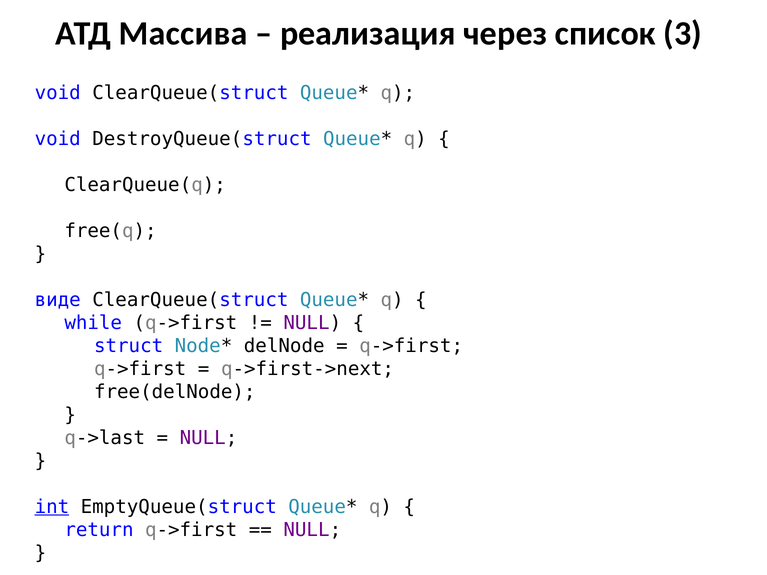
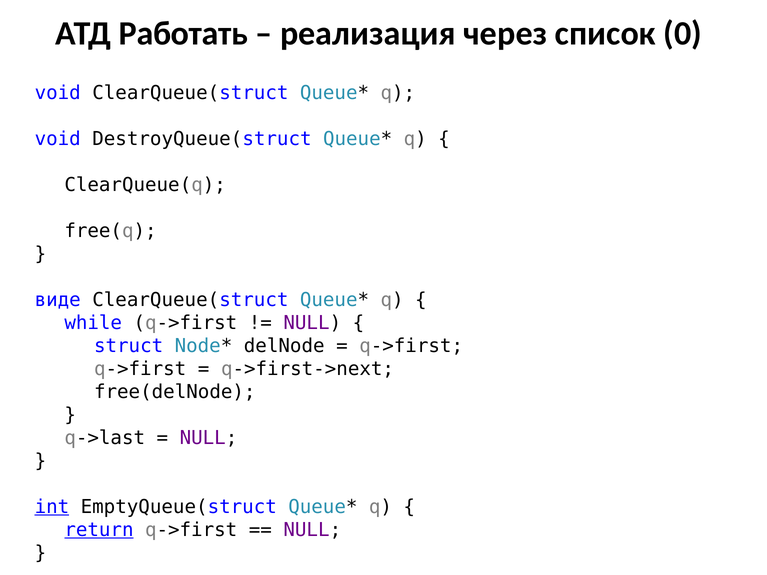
Массива: Массива -> Работать (183, 33)
3: 3 -> 0 (683, 33)
return underline: none -> present (99, 530)
